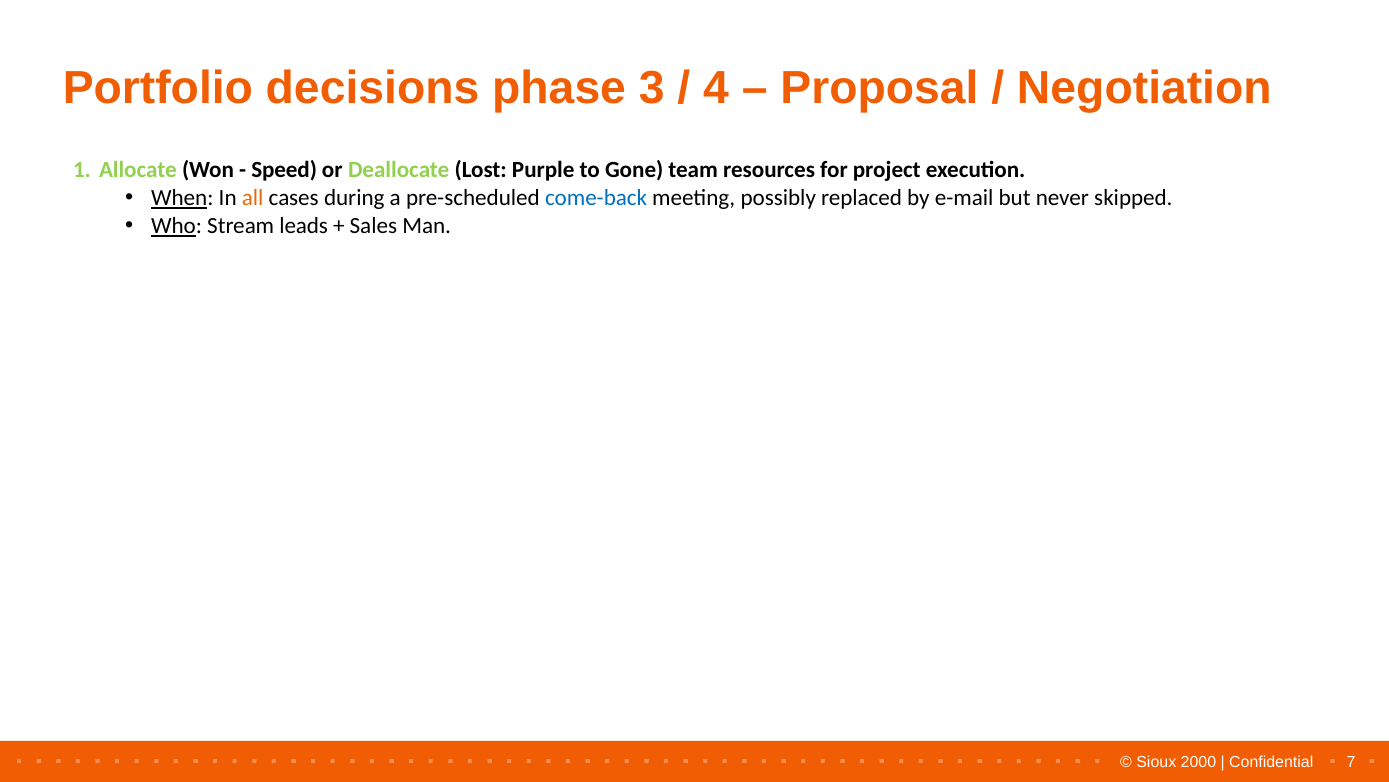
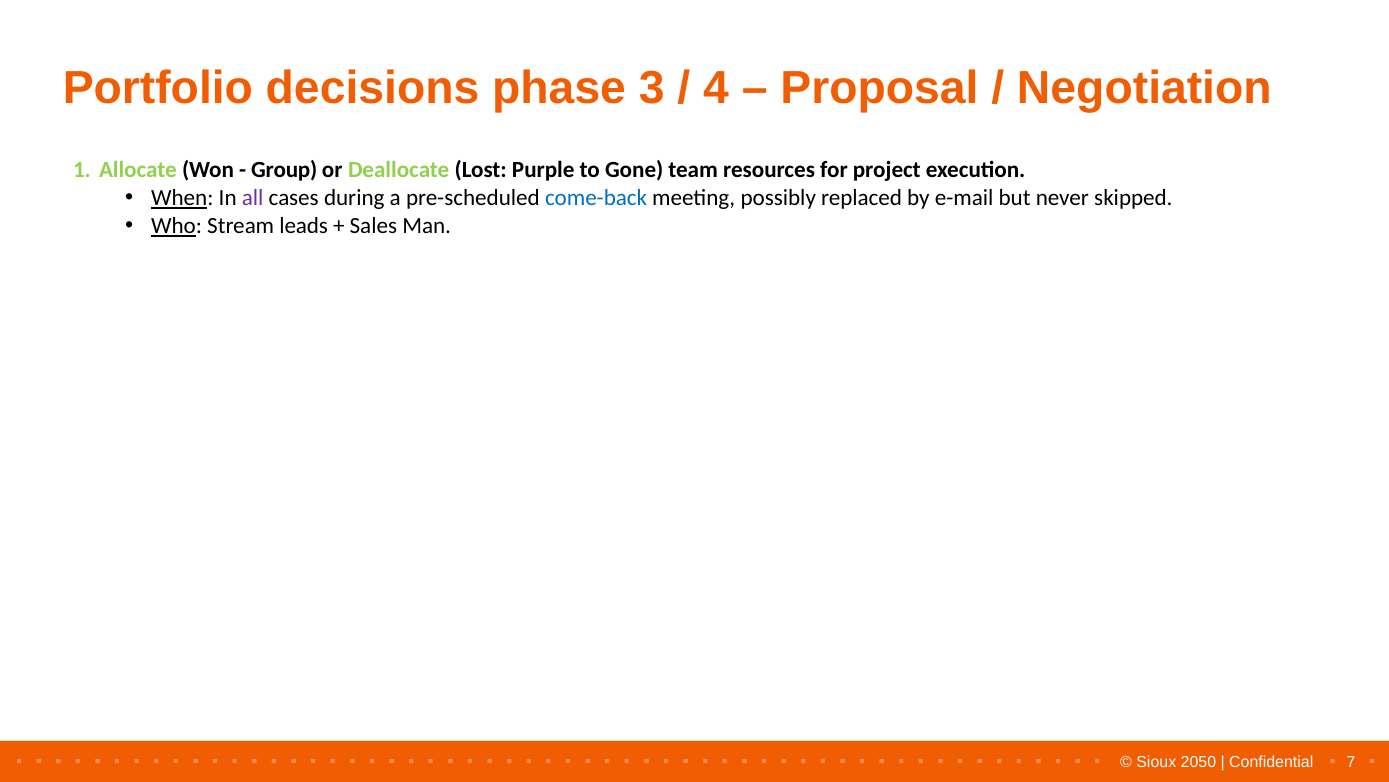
Speed: Speed -> Group (284, 170)
all colour: orange -> purple (253, 198)
2000: 2000 -> 2050 (1198, 761)
